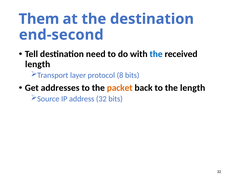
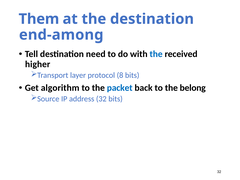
end-second: end-second -> end-among (61, 35)
length: length -> higher (38, 64)
addresses: addresses -> algorithm (60, 88)
packet colour: orange -> blue (120, 88)
the length: length -> belong (193, 88)
